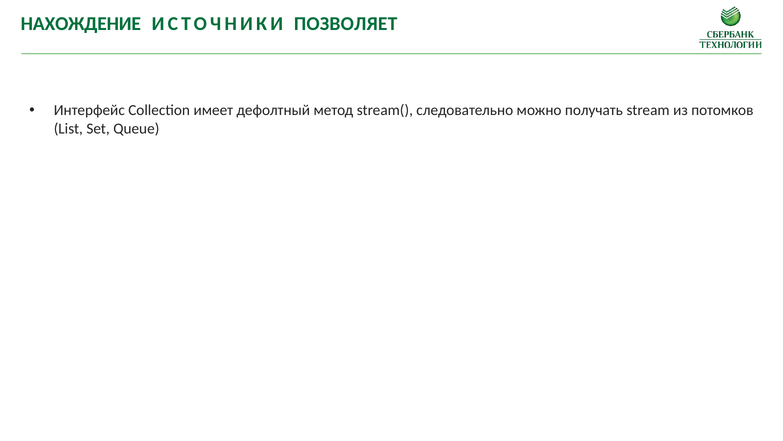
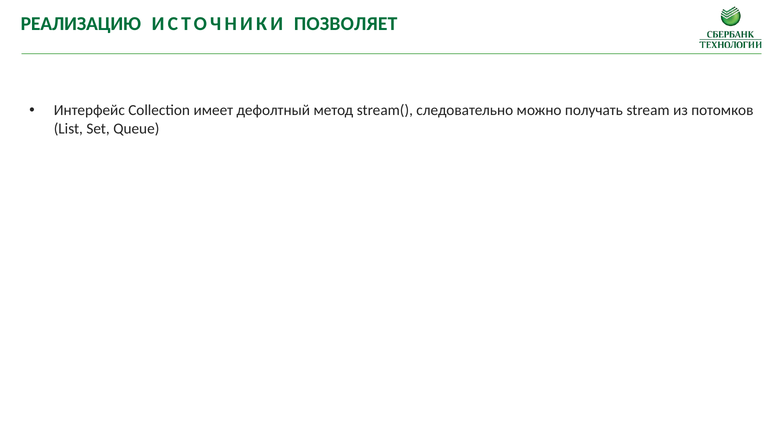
НАХОЖДЕНИЕ: НАХОЖДЕНИЕ -> РЕАЛИЗАЦИЮ (81, 24)
